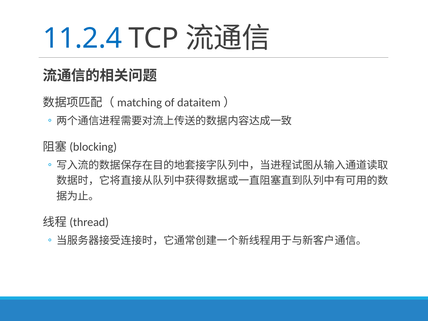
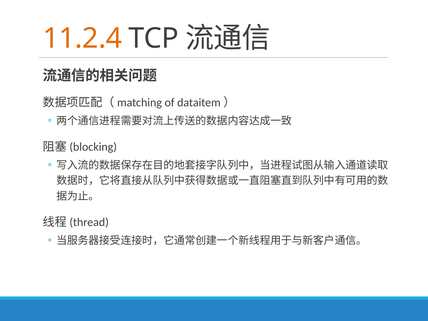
11.2.4 colour: blue -> orange (82, 38)
